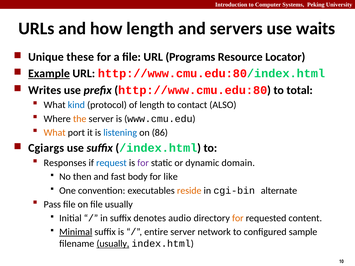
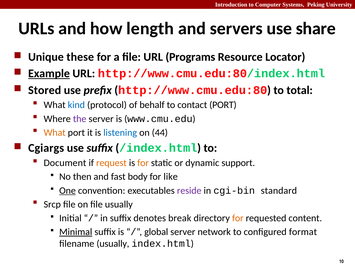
waits: waits -> share (316, 29)
Writes: Writes -> Stored (45, 90)
of length: length -> behalf (152, 105)
contact ALSO: ALSO -> PORT (223, 105)
the colour: orange -> purple (80, 119)
86: 86 -> 44 (160, 133)
Responses: Responses -> Document (65, 163)
request colour: blue -> orange (111, 163)
for colour: purple -> orange (143, 163)
domain: domain -> support (238, 163)
One underline: none -> present (68, 191)
reside colour: orange -> purple (189, 191)
alternate: alternate -> standard (279, 191)
Pass: Pass -> Srcp (52, 204)
audio: audio -> break (180, 218)
entire: entire -> global (156, 232)
sample: sample -> format (303, 232)
usually underline: present -> none (113, 244)
